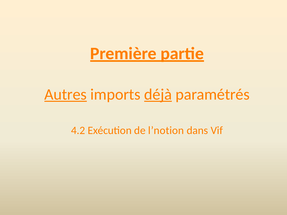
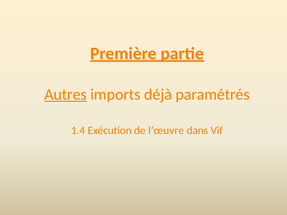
déjà underline: present -> none (158, 95)
4.2: 4.2 -> 1.4 (78, 131)
l’notion: l’notion -> l’œuvre (166, 131)
